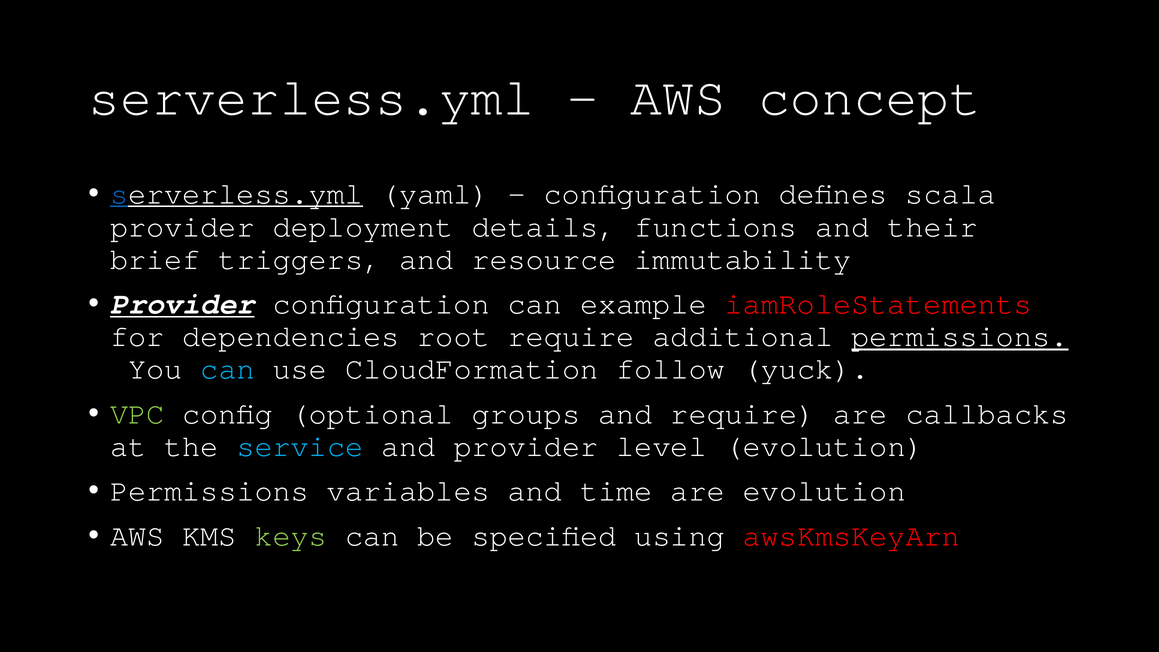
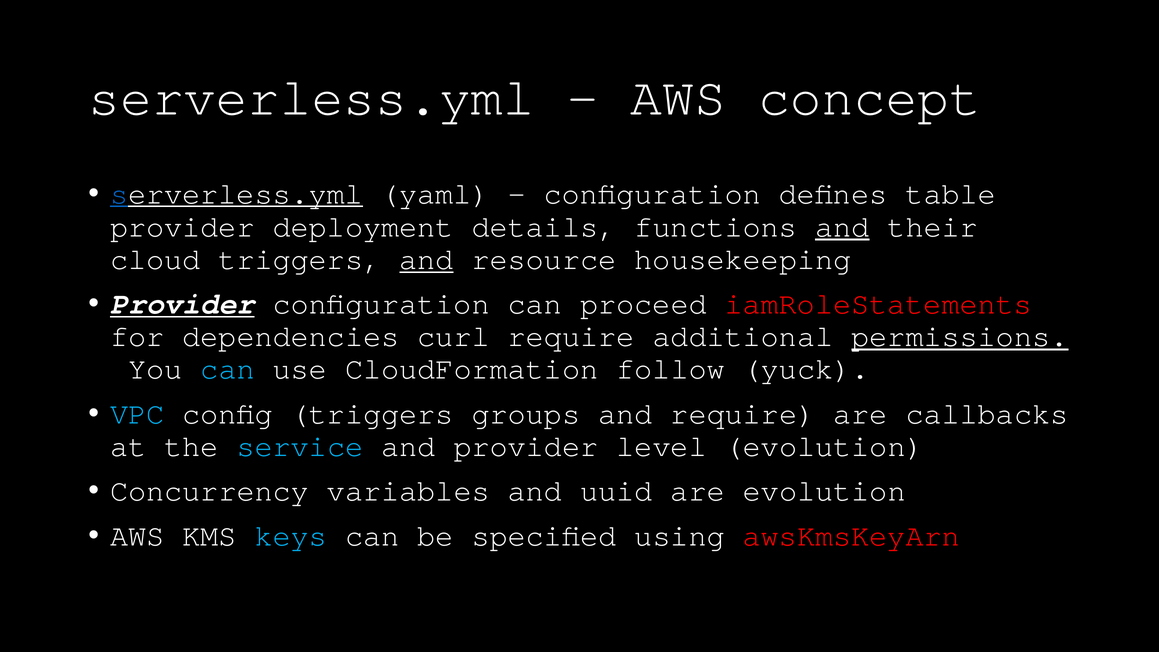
scala: scala -> table (951, 194)
and underline: none -> present (842, 227)
brief: brief -> cloud (155, 259)
and underline: none -> present (426, 259)
immutability: immutability -> housekeeping (743, 259)
example: example -> proceed (643, 304)
root: root -> curl (454, 336)
VPC colour: light green -> light blue (137, 414)
config optional: optional -> triggers (372, 414)
Permissions: Permissions -> Concurrency (209, 491)
time: time -> uuid (616, 491)
keys colour: light green -> light blue (291, 536)
